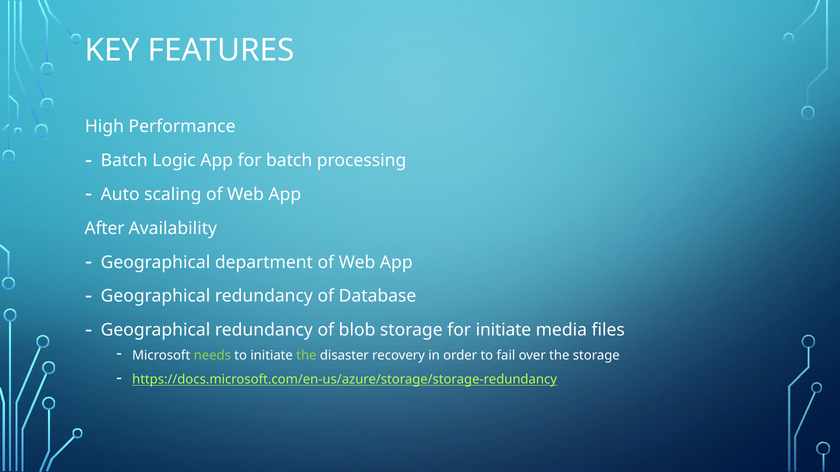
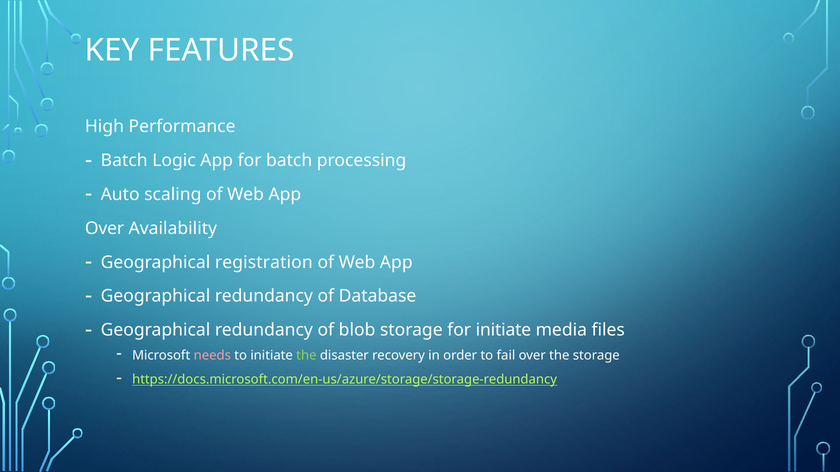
After: After -> Over (105, 229)
department: department -> registration (264, 263)
needs colour: light green -> pink (212, 356)
